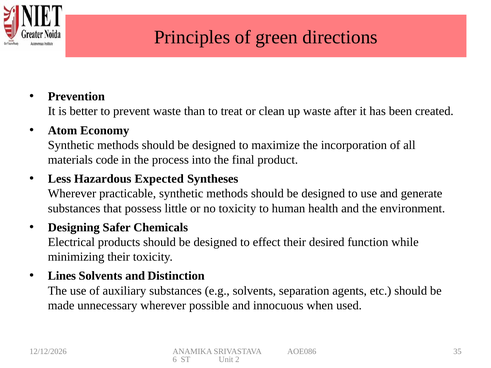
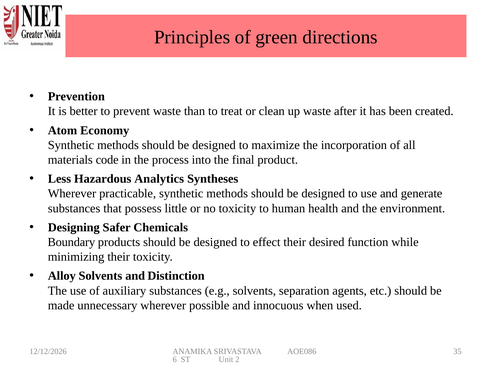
Expected: Expected -> Analytics (159, 179)
Electrical: Electrical -> Boundary (71, 242)
Lines: Lines -> Alloy (62, 276)
